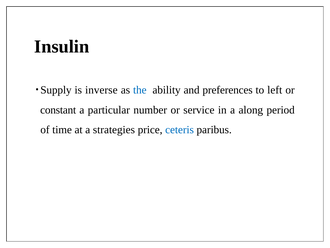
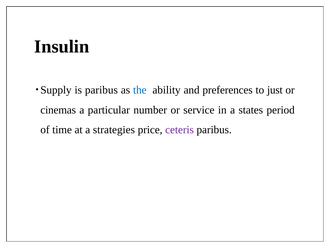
is inverse: inverse -> paribus (101, 90)
left: left -> just (275, 90)
constant: constant -> cinemas (58, 110)
along: along -> states (251, 110)
ceteris colour: blue -> purple (180, 129)
